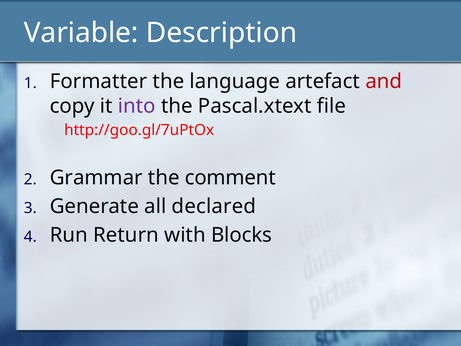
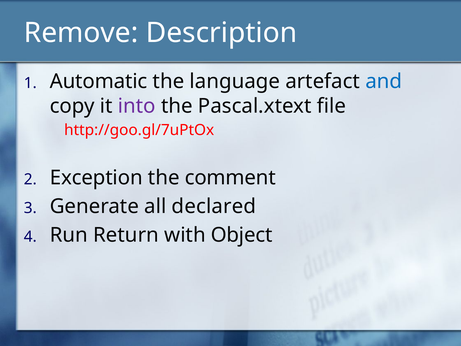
Variable: Variable -> Remove (81, 33)
Formatter: Formatter -> Automatic (99, 81)
and colour: red -> blue (384, 81)
Grammar: Grammar -> Exception (96, 178)
Blocks: Blocks -> Object (242, 235)
